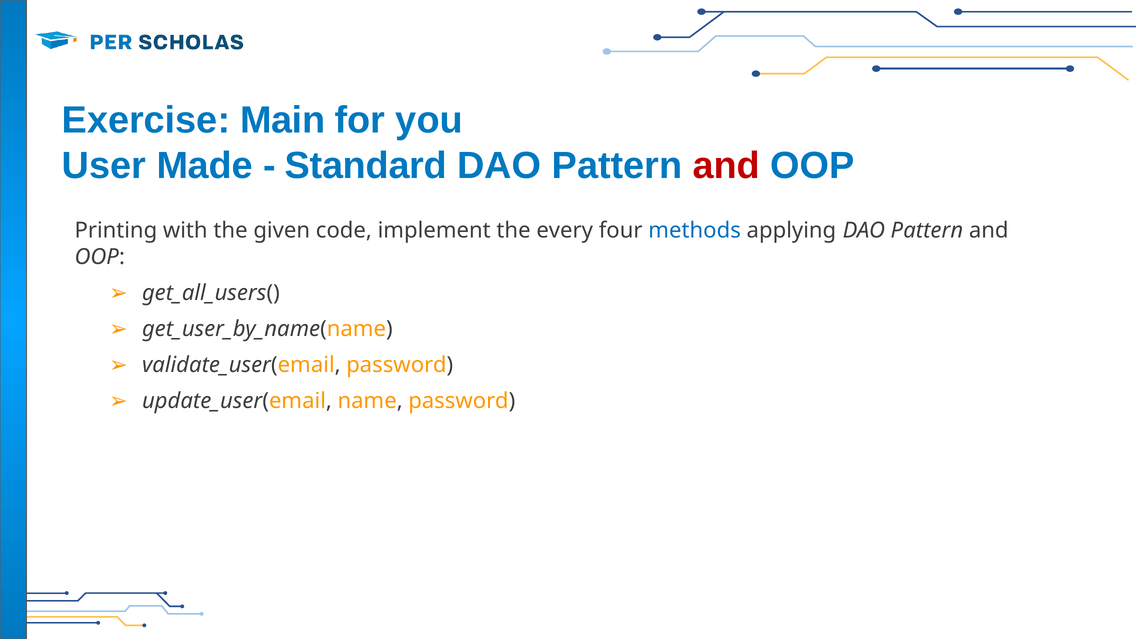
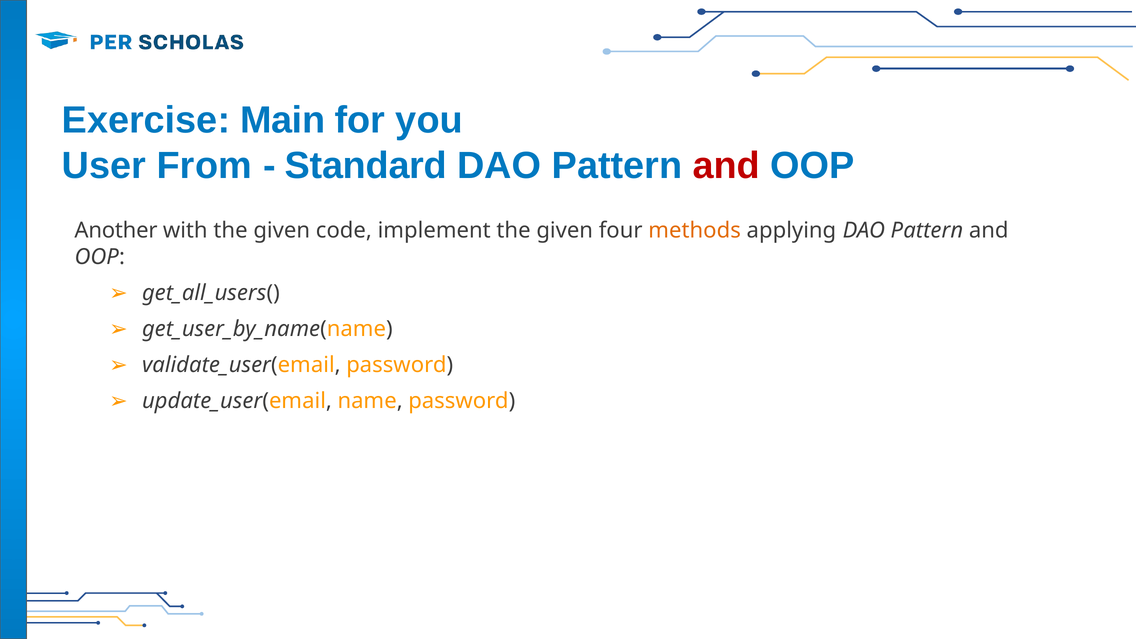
Made: Made -> From (204, 166)
Printing: Printing -> Another (116, 231)
implement the every: every -> given (565, 231)
methods colour: blue -> orange (695, 231)
